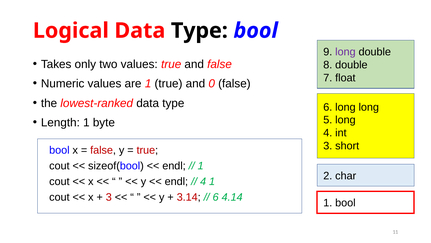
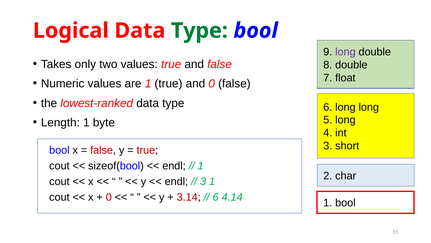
Type colour: black -> green (199, 31)
4: 4 -> 3 (203, 181)
3: 3 -> 0 (109, 197)
